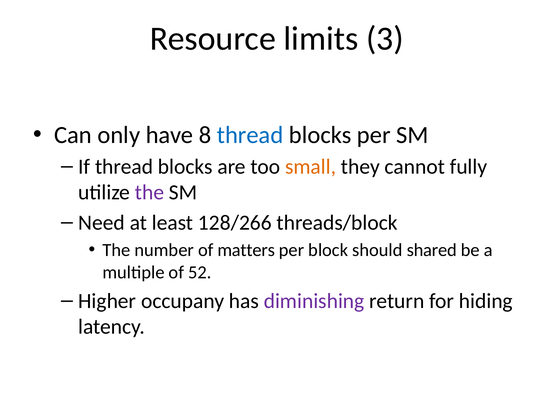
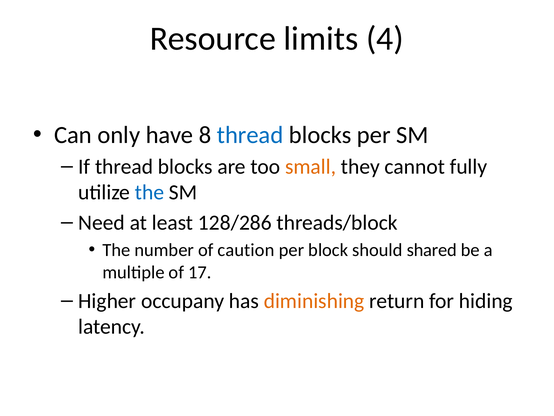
3: 3 -> 4 (385, 39)
the colour: purple -> blue (150, 192)
128/266: 128/266 -> 128/286 (235, 222)
matters: matters -> caution (246, 250)
52: 52 -> 17 (200, 272)
diminishing colour: purple -> orange (314, 301)
